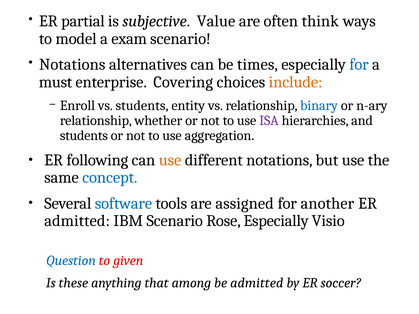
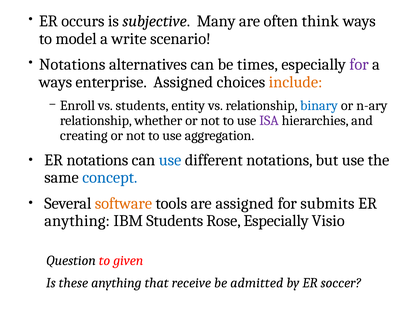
partial: partial -> occurs (83, 21)
Value: Value -> Many (216, 21)
exam: exam -> write (129, 39)
for colour: blue -> purple (359, 65)
must: must -> ways (56, 82)
enterprise Covering: Covering -> Assigned (183, 82)
students: students -> creating (84, 136)
ER following: following -> notations (97, 160)
use colour: orange -> blue (170, 160)
software colour: blue -> orange (123, 204)
another: another -> submits (327, 204)
admitted: admitted -> anything (77, 221)
IBM Scenario: Scenario -> Students (175, 221)
Question colour: blue -> black (71, 261)
among: among -> receive (191, 283)
